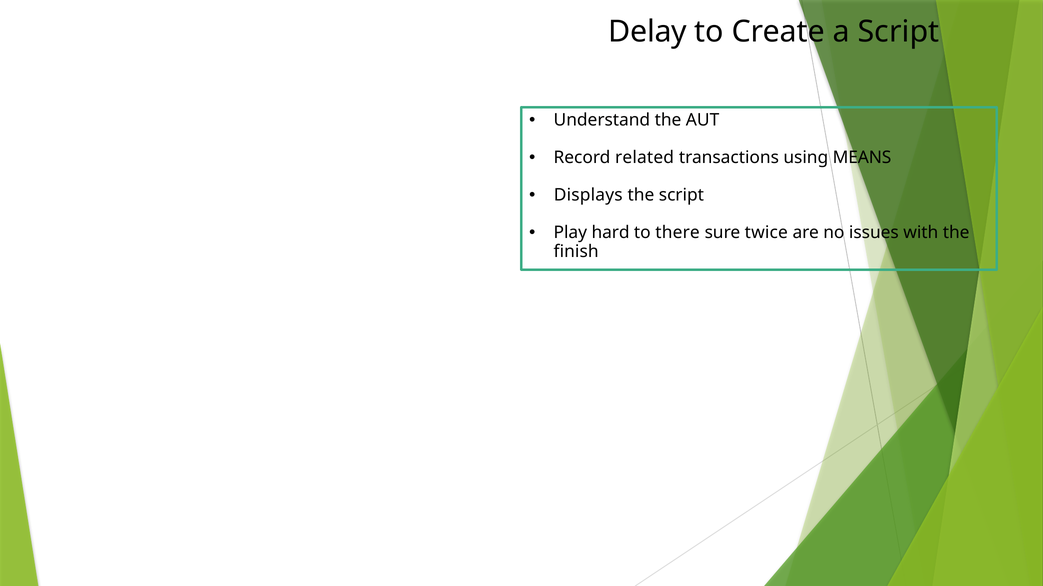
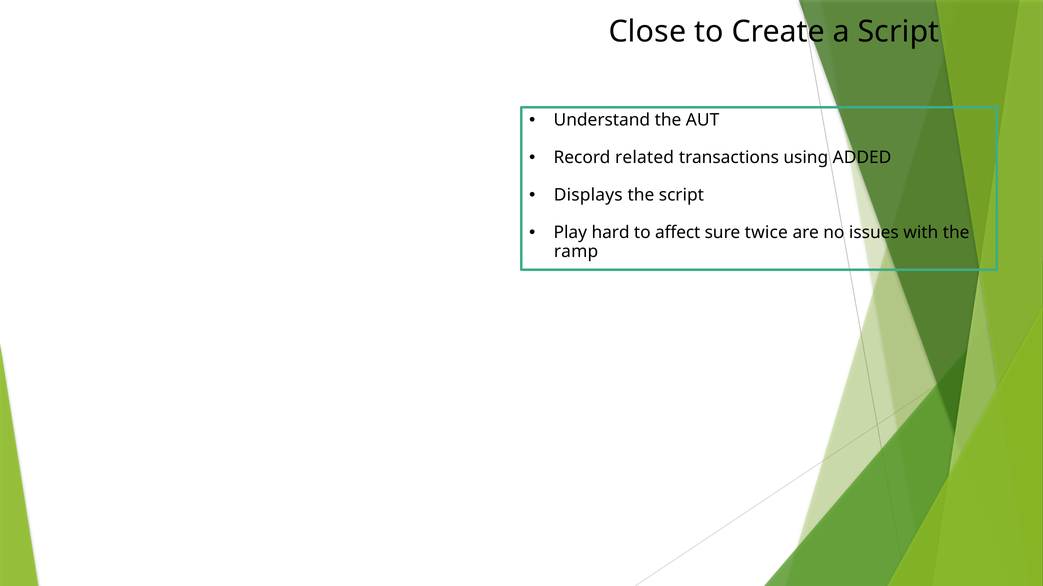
Delay: Delay -> Close (647, 32)
MEANS: MEANS -> ADDED (862, 158)
there: there -> affect (678, 233)
finish: finish -> ramp (576, 252)
